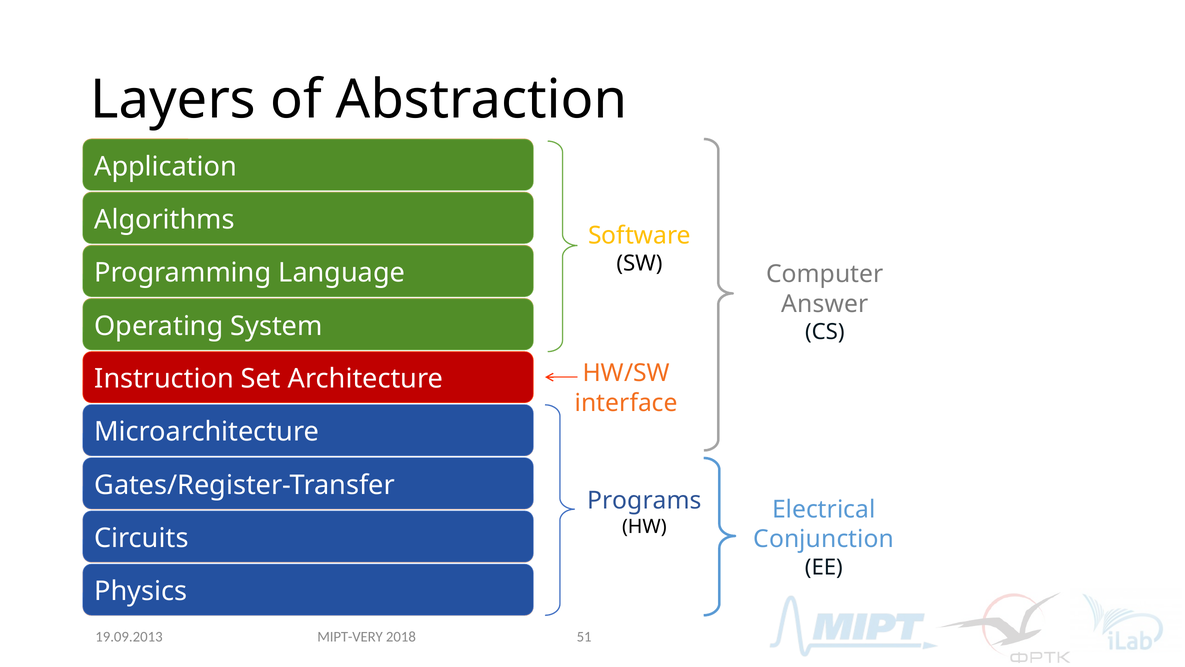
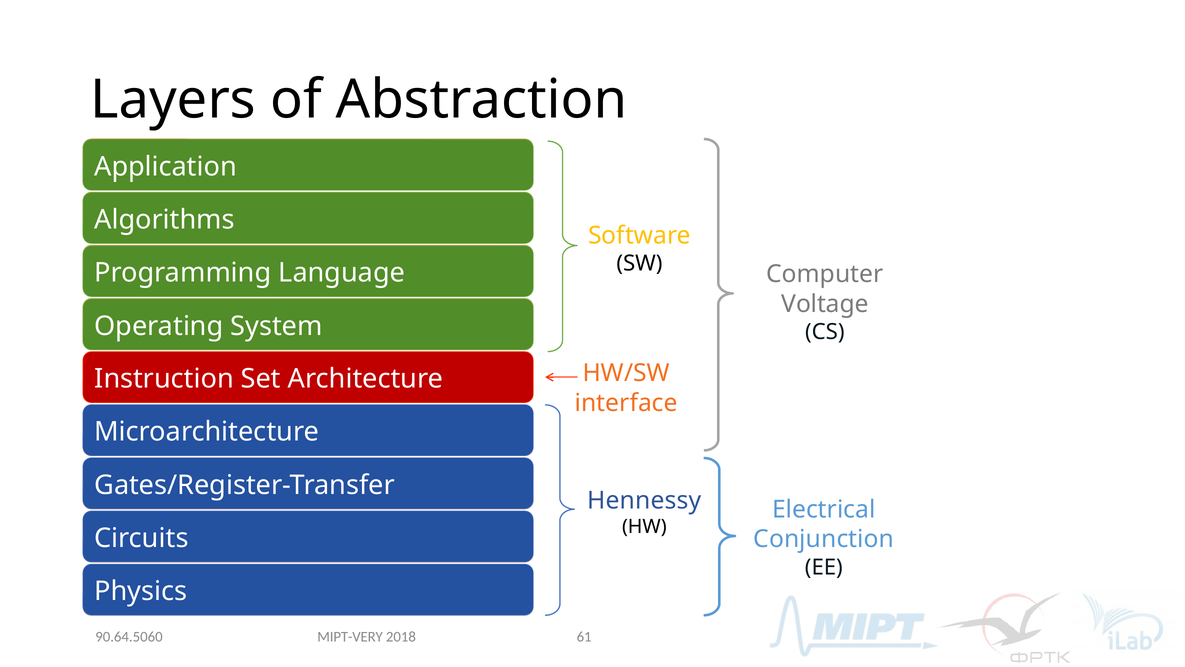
Answer: Answer -> Voltage (825, 304)
Programs: Programs -> Hennessy (644, 500)
51: 51 -> 61 (584, 636)
19.09.2013: 19.09.2013 -> 90.64.5060 (129, 637)
